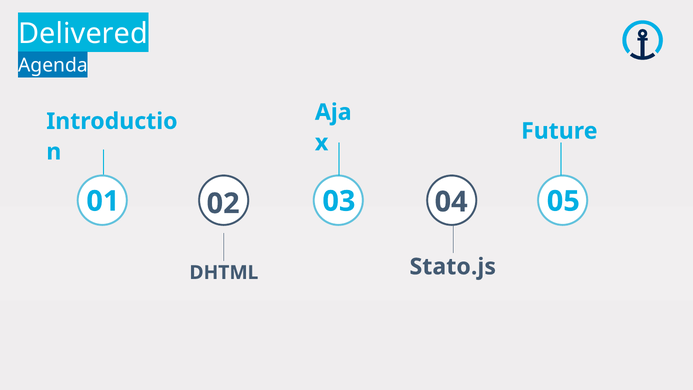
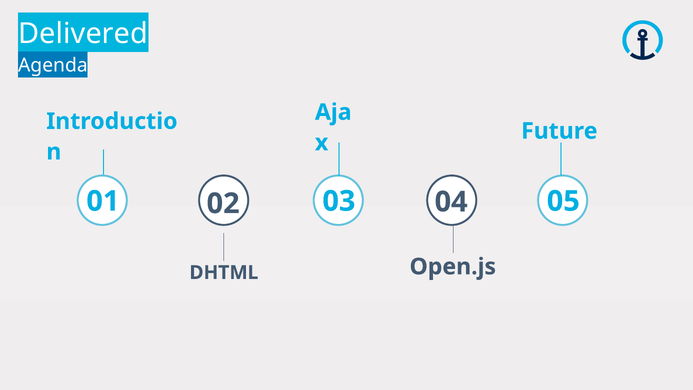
Stato.js: Stato.js -> Open.js (453, 267)
